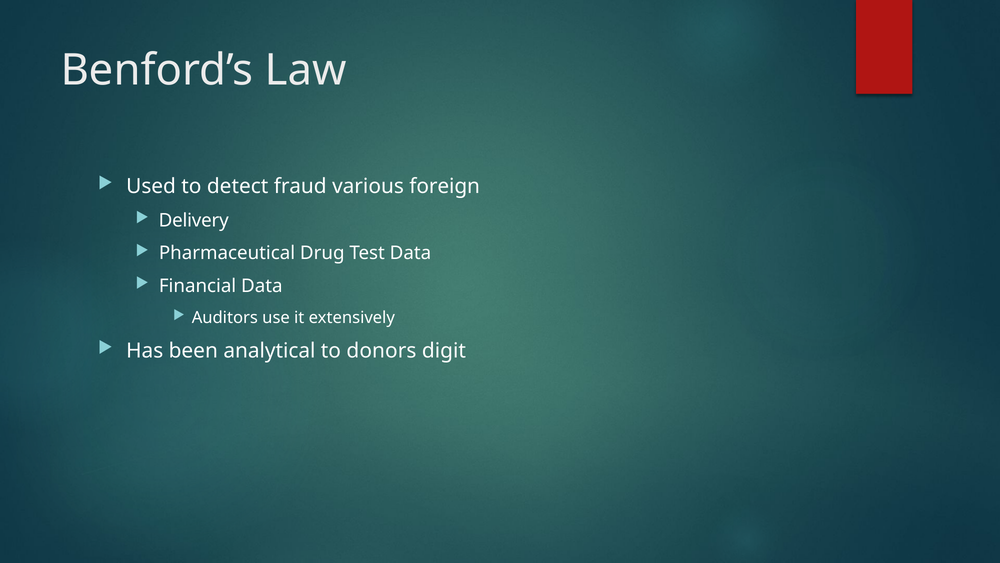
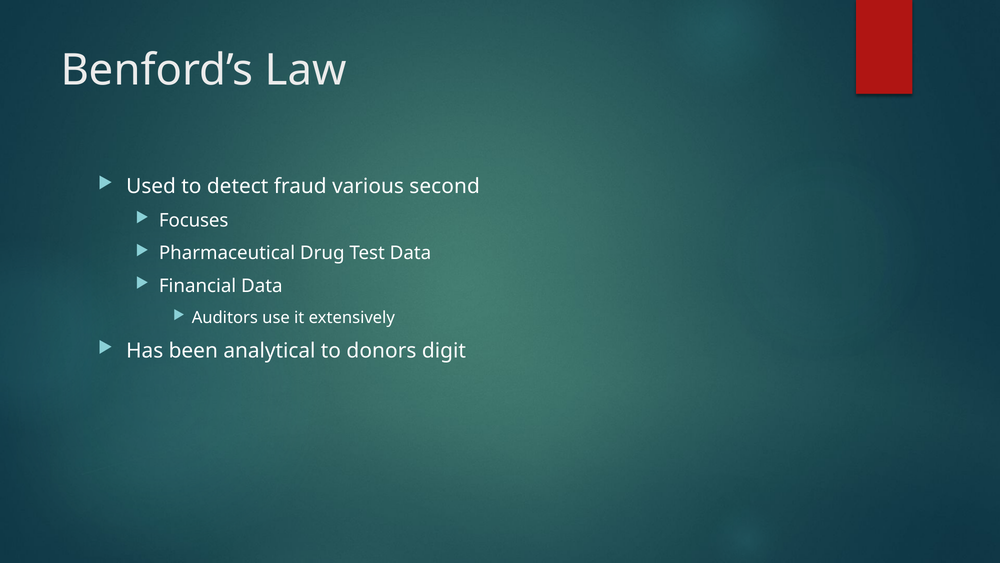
foreign: foreign -> second (445, 186)
Delivery: Delivery -> Focuses (194, 220)
